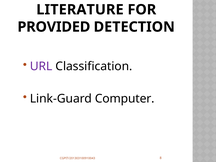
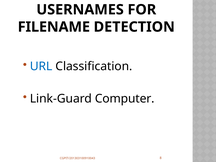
LITERATURE: LITERATURE -> USERNAMES (80, 10)
PROVIDED: PROVIDED -> FILENAME (54, 27)
URL colour: purple -> blue (41, 66)
